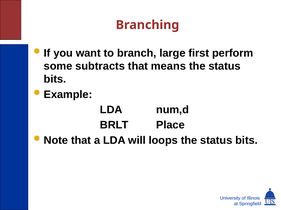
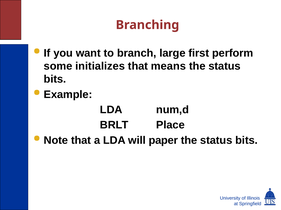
subtracts: subtracts -> initializes (100, 66)
loops: loops -> paper (163, 141)
